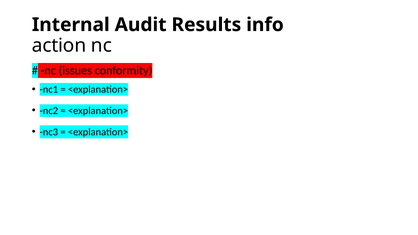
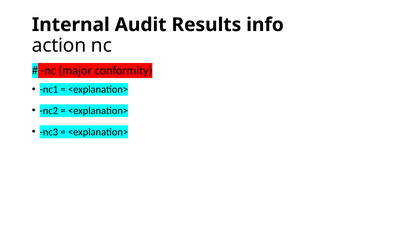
issues: issues -> major (75, 71)
